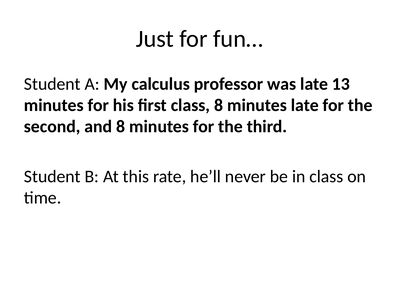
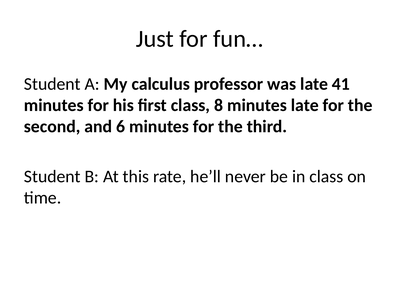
13: 13 -> 41 (341, 84)
and 8: 8 -> 6 (121, 126)
